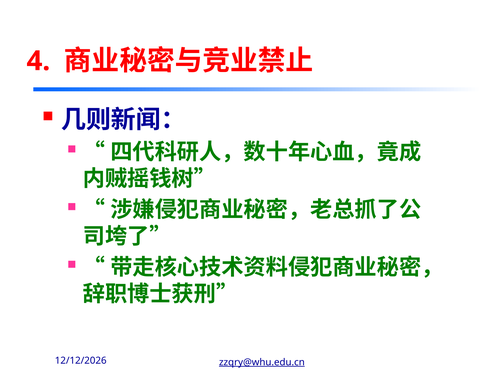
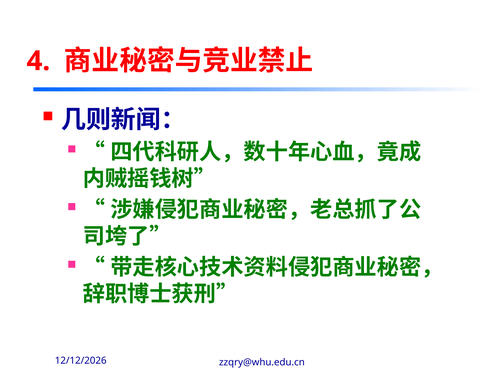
zzqry@whu.edu.cn underline: present -> none (262, 362)
